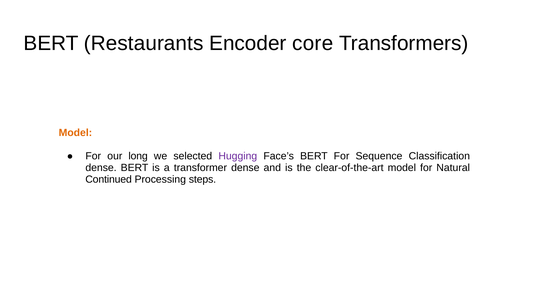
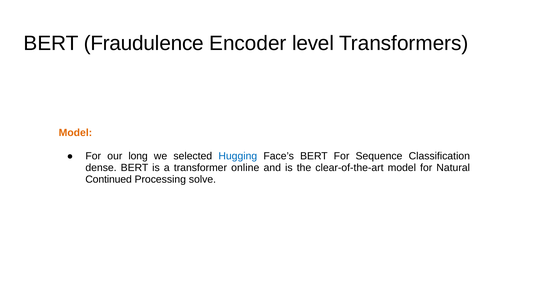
Restaurants: Restaurants -> Fraudulence (144, 43)
core: core -> level (313, 43)
Hugging colour: purple -> blue (238, 156)
transformer dense: dense -> online (245, 168)
steps: steps -> solve (202, 180)
